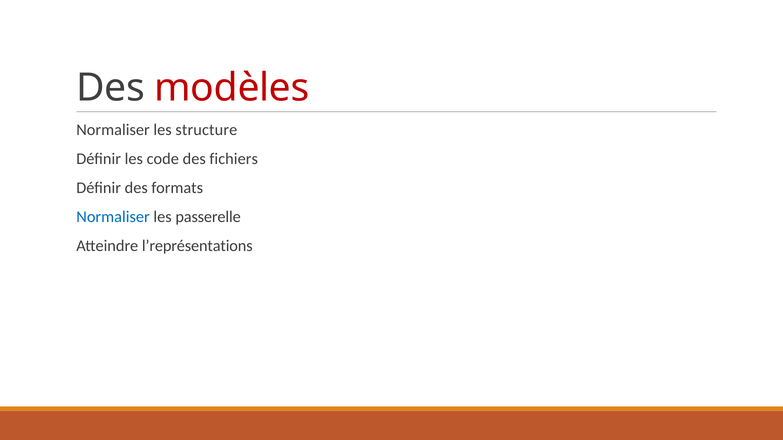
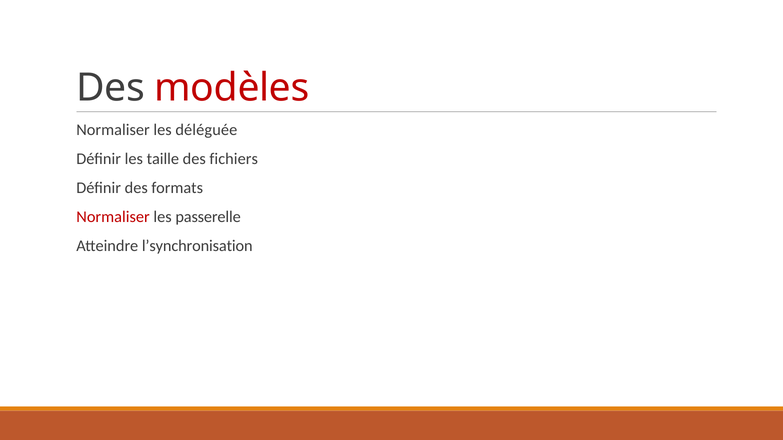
structure: structure -> déléguée (206, 130)
code: code -> taille (163, 159)
Normaliser colour: blue -> red (113, 217)
l’représentations: l’représentations -> l’synchronisation (197, 246)
